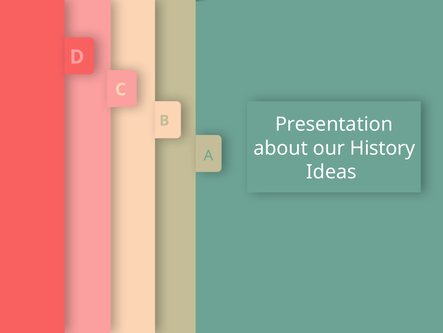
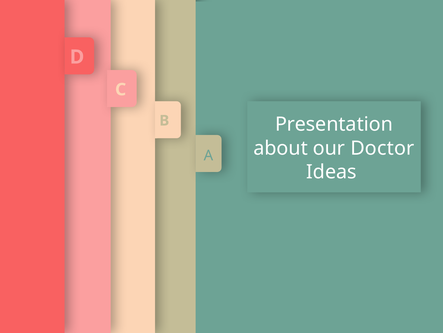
History: History -> Doctor (382, 148)
